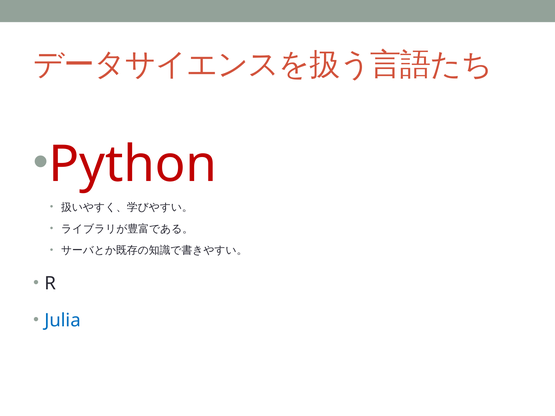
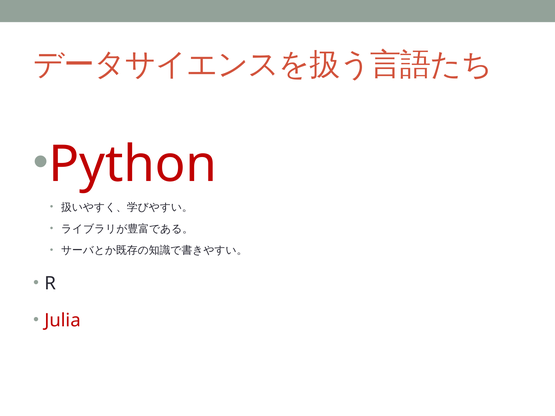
Julia colour: blue -> red (63, 320)
